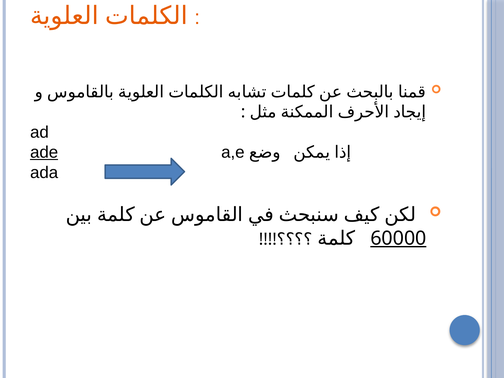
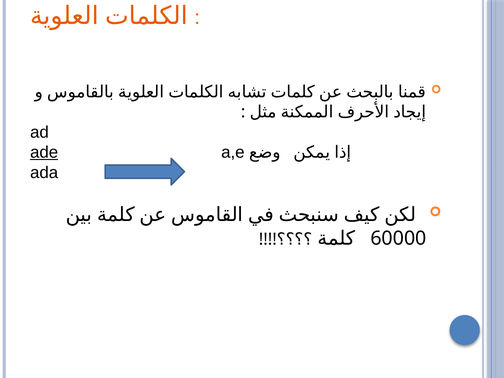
60000 underline: present -> none (398, 238)
